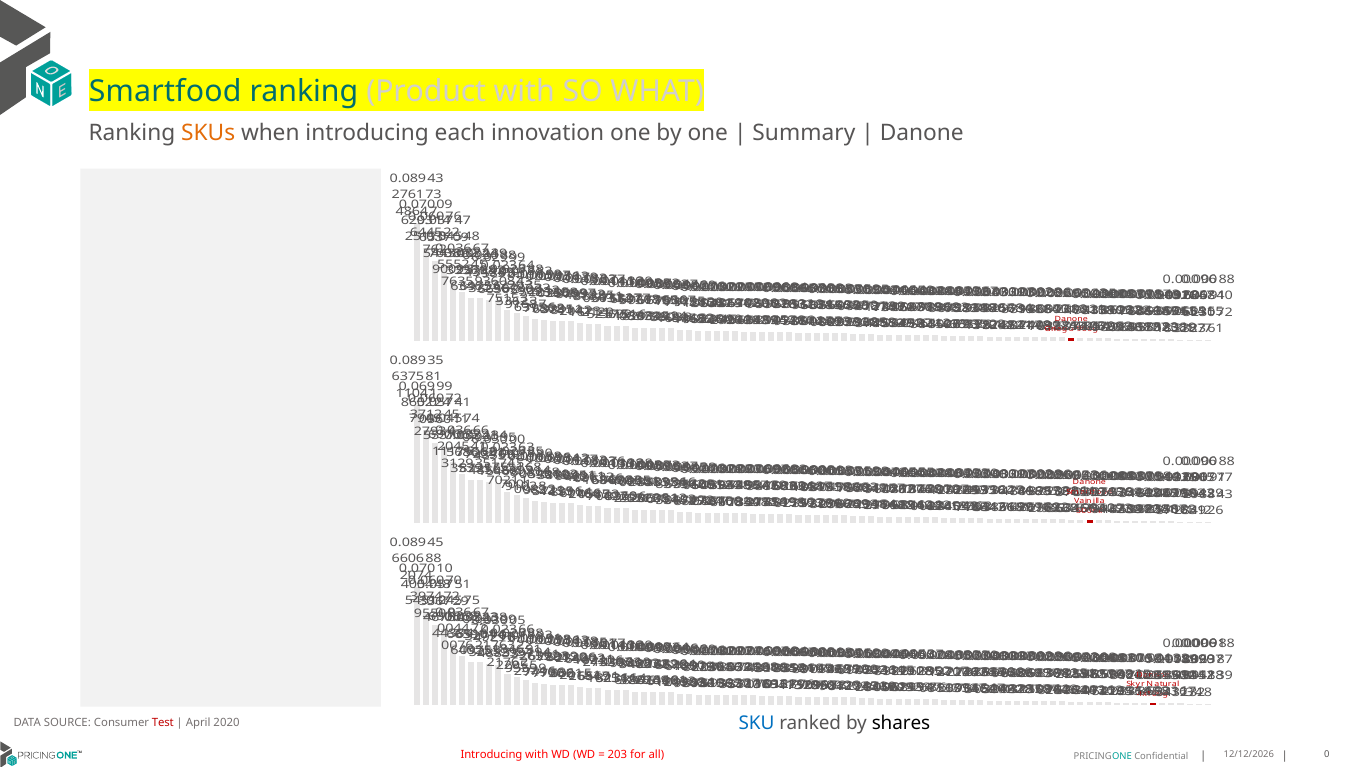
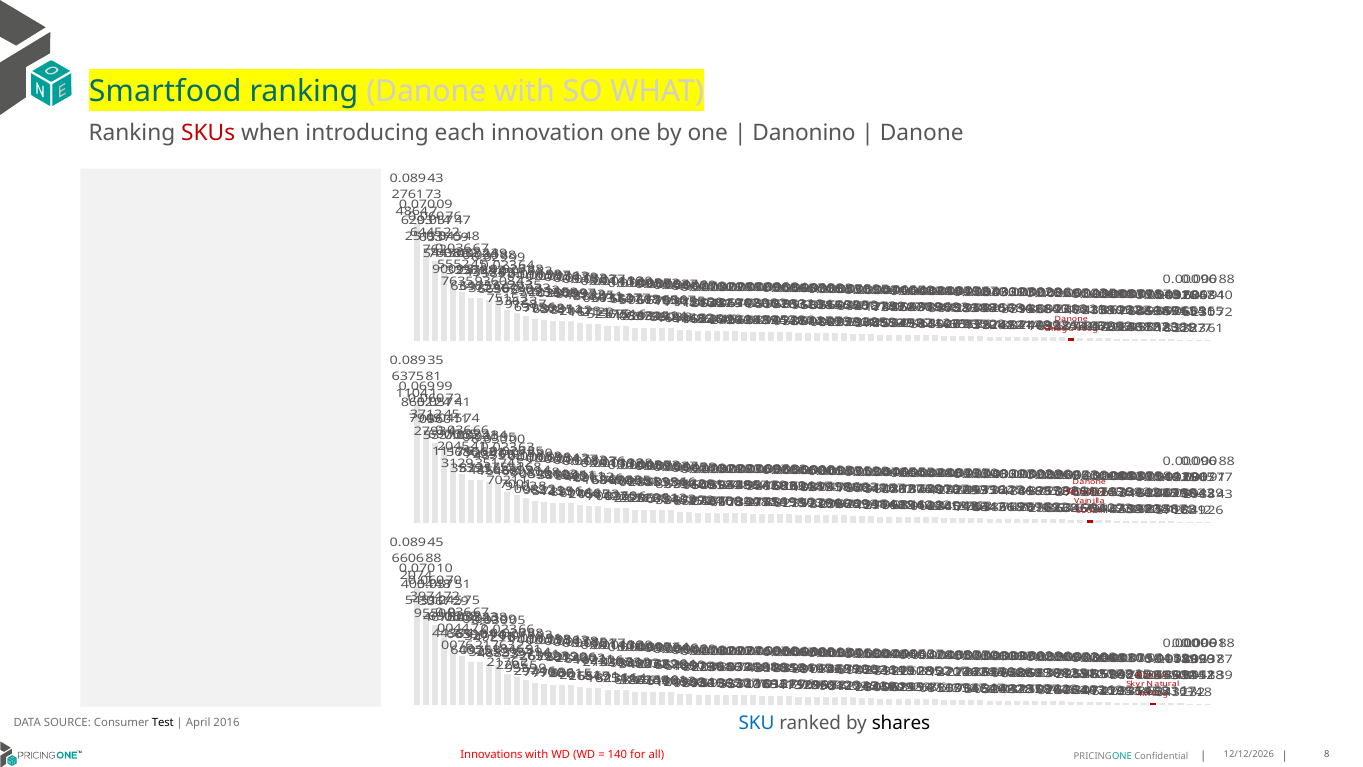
ranking Product: Product -> Danone (426, 92)
SKUs colour: orange -> red (208, 133)
Summary: Summary -> Danonino (804, 133)
Test colour: red -> black (163, 722)
2020: 2020 -> 2016 (227, 722)
Introducing: Introducing -> Innovations (492, 755)
203: 203 -> 140 (617, 755)
all 0: 0 -> 8 (1327, 754)
